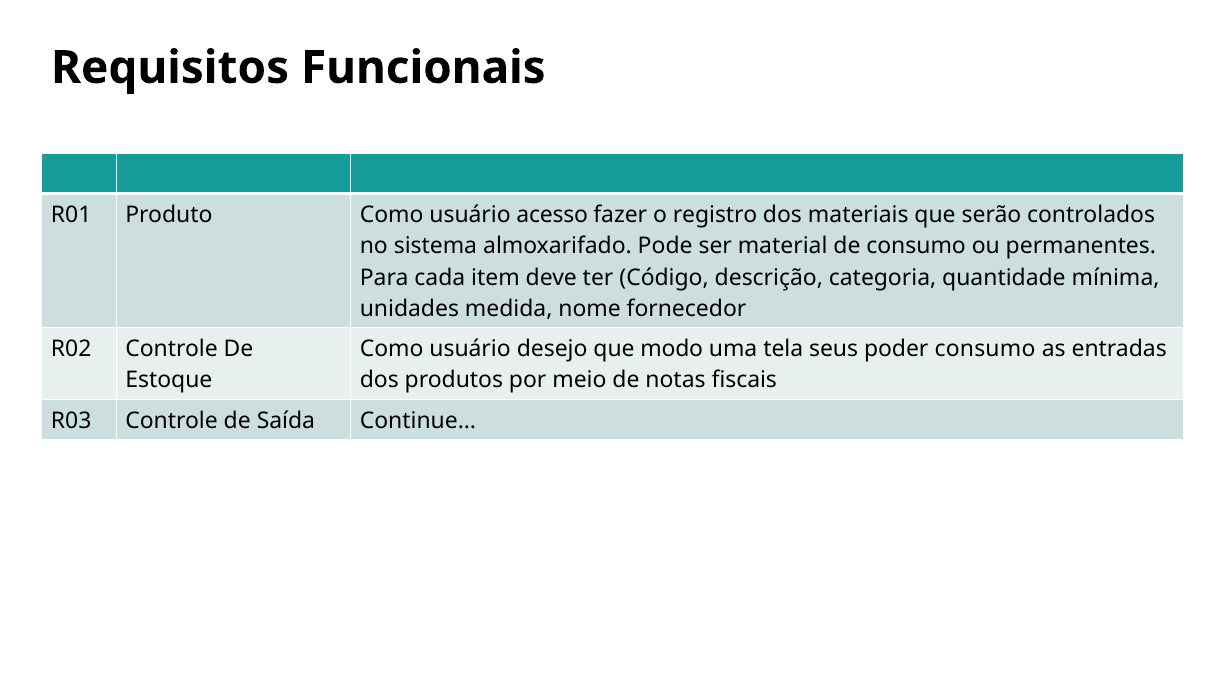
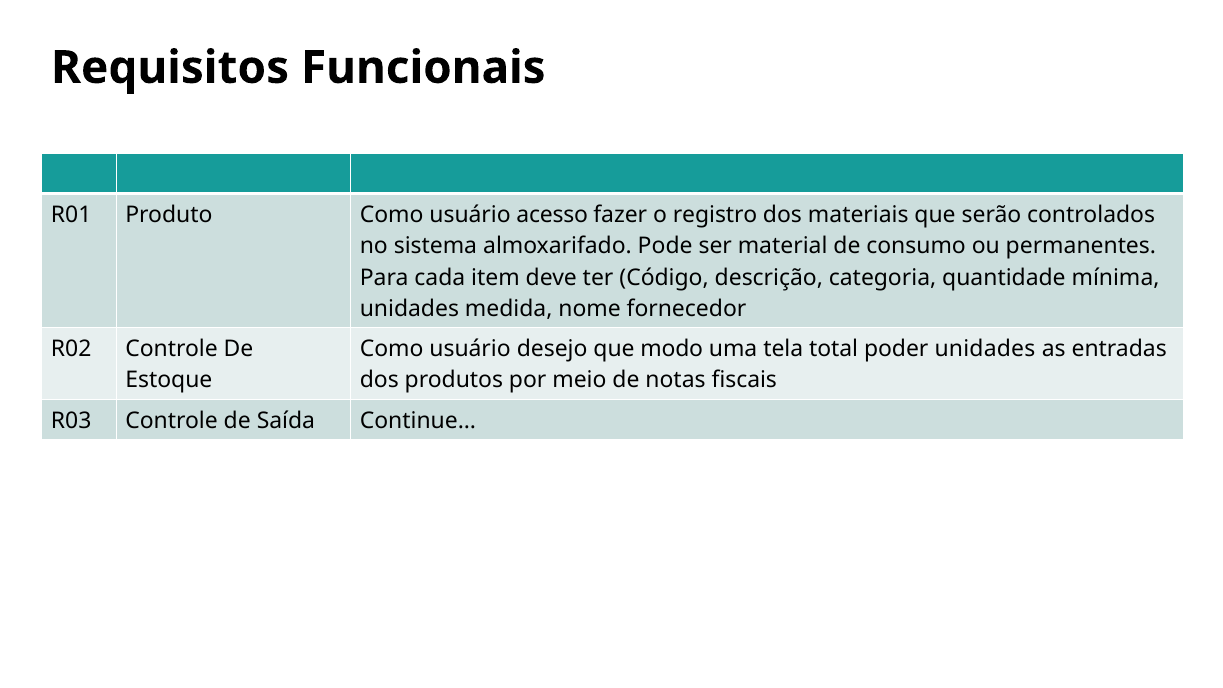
seus: seus -> total (834, 349)
poder consumo: consumo -> unidades (985, 349)
